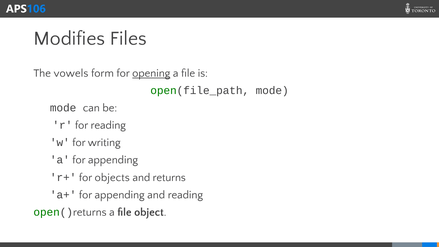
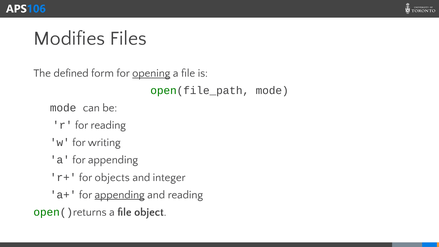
vowels: vowels -> defined (71, 73)
returns: returns -> integer (169, 177)
appending underline: none -> present (120, 195)
